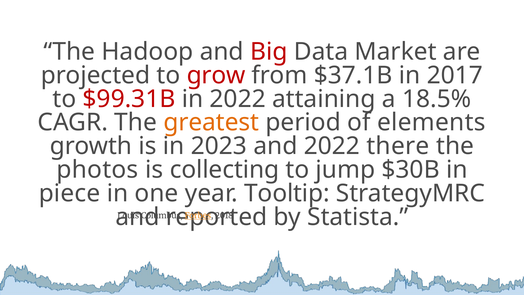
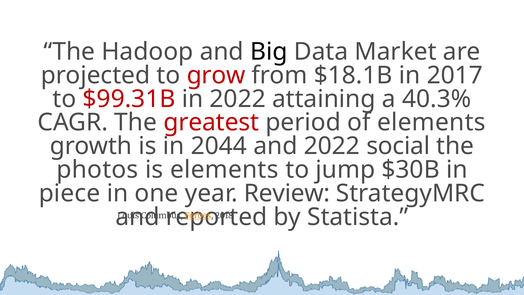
Big colour: red -> black (269, 52)
$37.1B: $37.1B -> $18.1B (353, 75)
18.5%: 18.5% -> 40.3% (437, 99)
greatest colour: orange -> red (211, 122)
2023: 2023 -> 2044 (219, 146)
there: there -> social (398, 146)
is collecting: collecting -> elements (224, 170)
Tooltip: Tooltip -> Review (287, 193)
